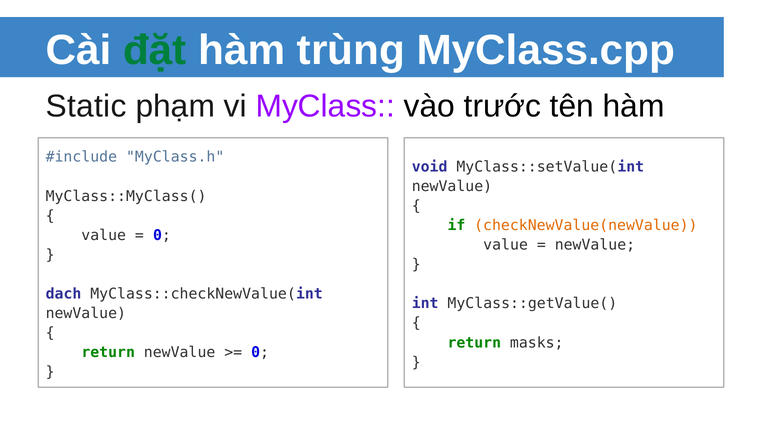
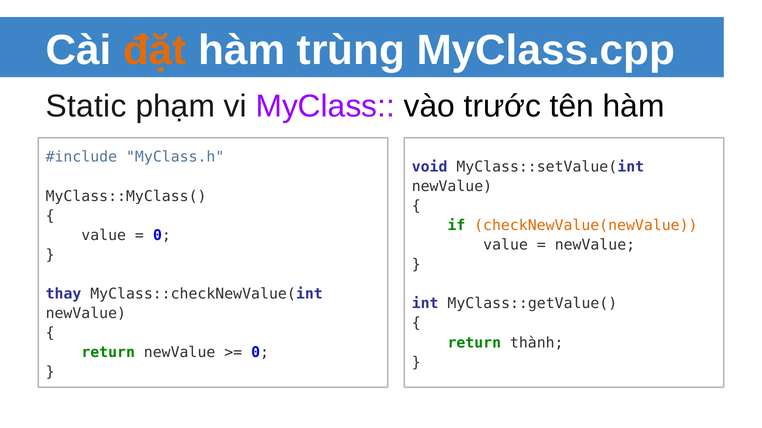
đặt colour: green -> orange (155, 50)
dach: dach -> thay (64, 294)
masks: masks -> thành (537, 343)
